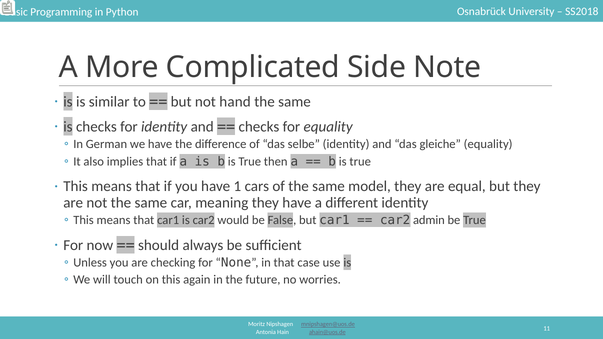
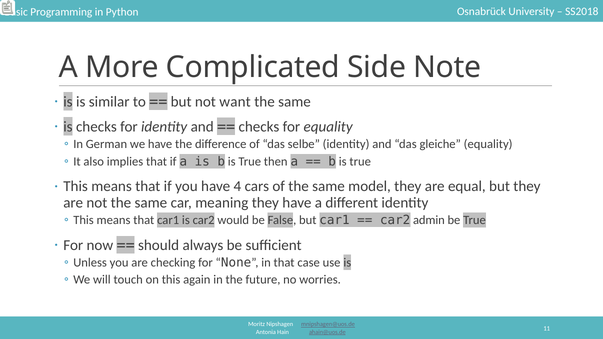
hand: hand -> want (235, 102)
1: 1 -> 4 (237, 186)
